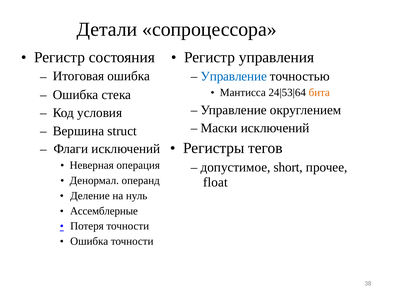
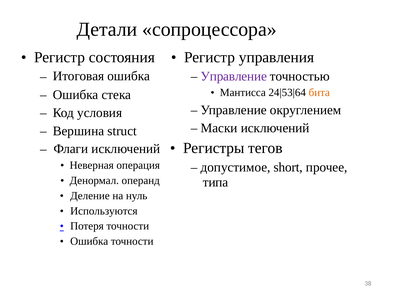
Управление colour: blue -> purple (234, 76)
float: float -> типа (216, 182)
Ассемблерные: Ассемблерные -> Используются (104, 210)
